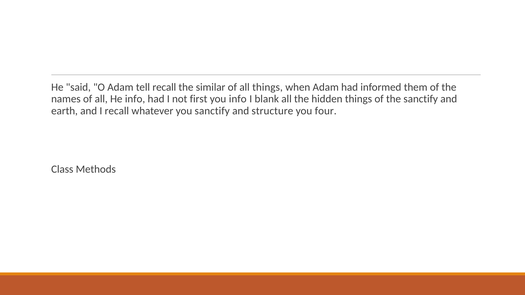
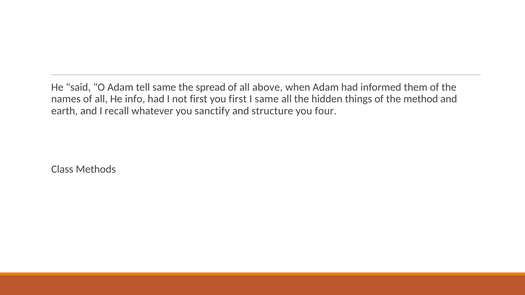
tell recall: recall -> same (164, 87)
similar: similar -> spread (211, 87)
all things: things -> above (267, 87)
you info: info -> first (238, 99)
I blank: blank -> same (267, 99)
the sanctify: sanctify -> method (421, 99)
